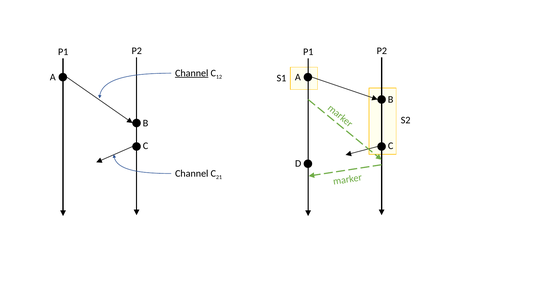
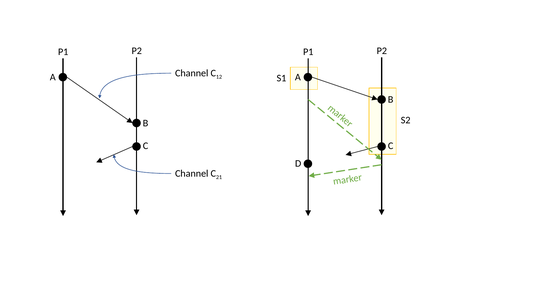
Channel underline: present -> none (192, 73)
